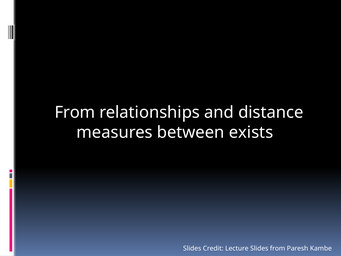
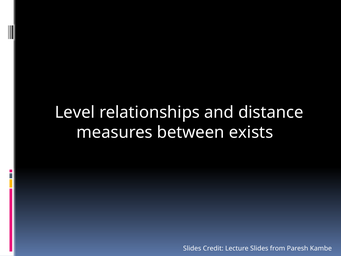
From: From -> Level (75, 112)
